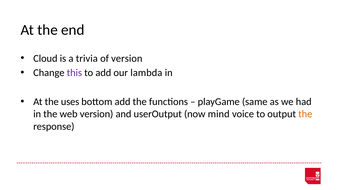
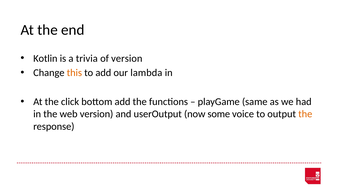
Cloud: Cloud -> Kotlin (45, 58)
this colour: purple -> orange (74, 73)
uses: uses -> click (70, 102)
mind: mind -> some (219, 114)
